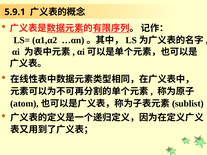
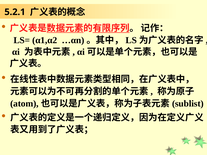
5.9.1: 5.9.1 -> 5.2.1 (15, 12)
